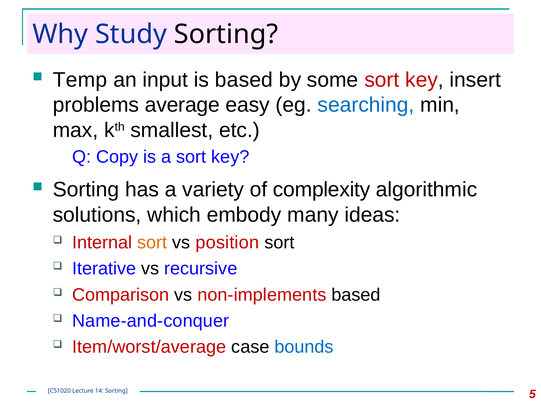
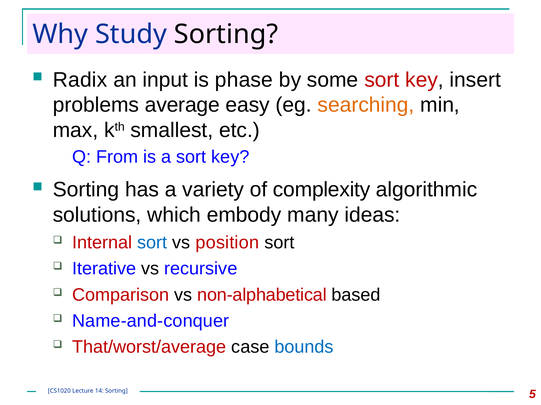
Temp: Temp -> Radix (80, 80)
is based: based -> phase (244, 80)
searching colour: blue -> orange (366, 105)
Copy: Copy -> From (117, 157)
sort colour: orange -> blue (152, 243)
non-implements: non-implements -> non-alphabetical (262, 295)
Item/worst/average: Item/worst/average -> That/worst/average (149, 348)
